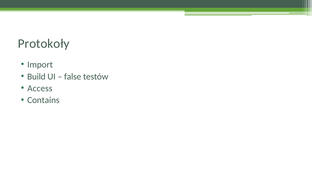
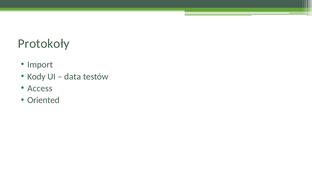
Build: Build -> Kody (36, 77)
false: false -> data (73, 77)
Contains: Contains -> Oriented (43, 101)
